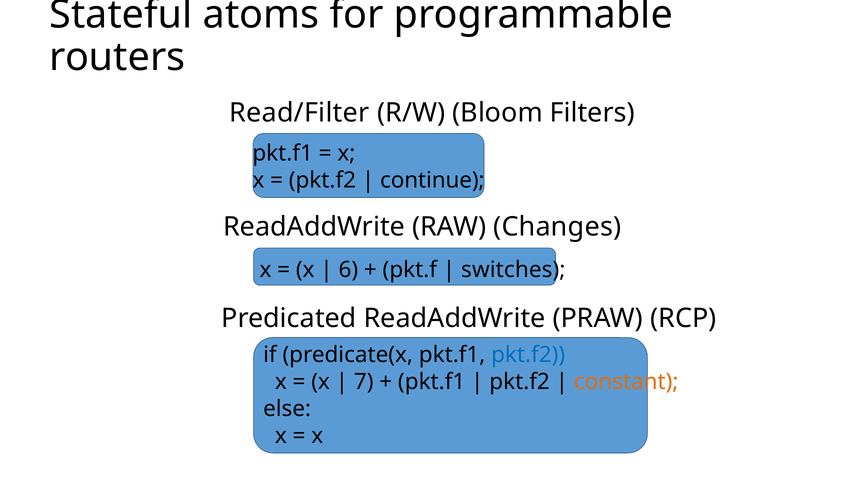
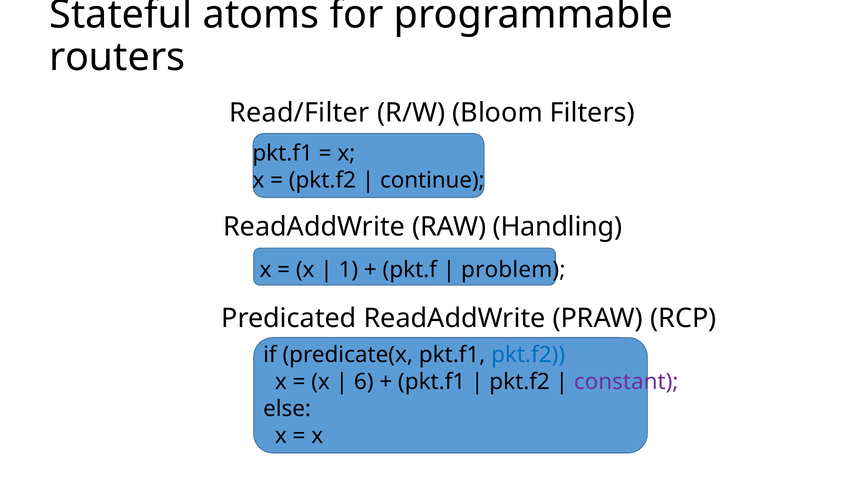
Changes: Changes -> Handling (557, 227)
6: 6 -> 1 (348, 270)
switches: switches -> problem (513, 270)
7: 7 -> 6 (364, 382)
constant colour: orange -> purple (626, 382)
